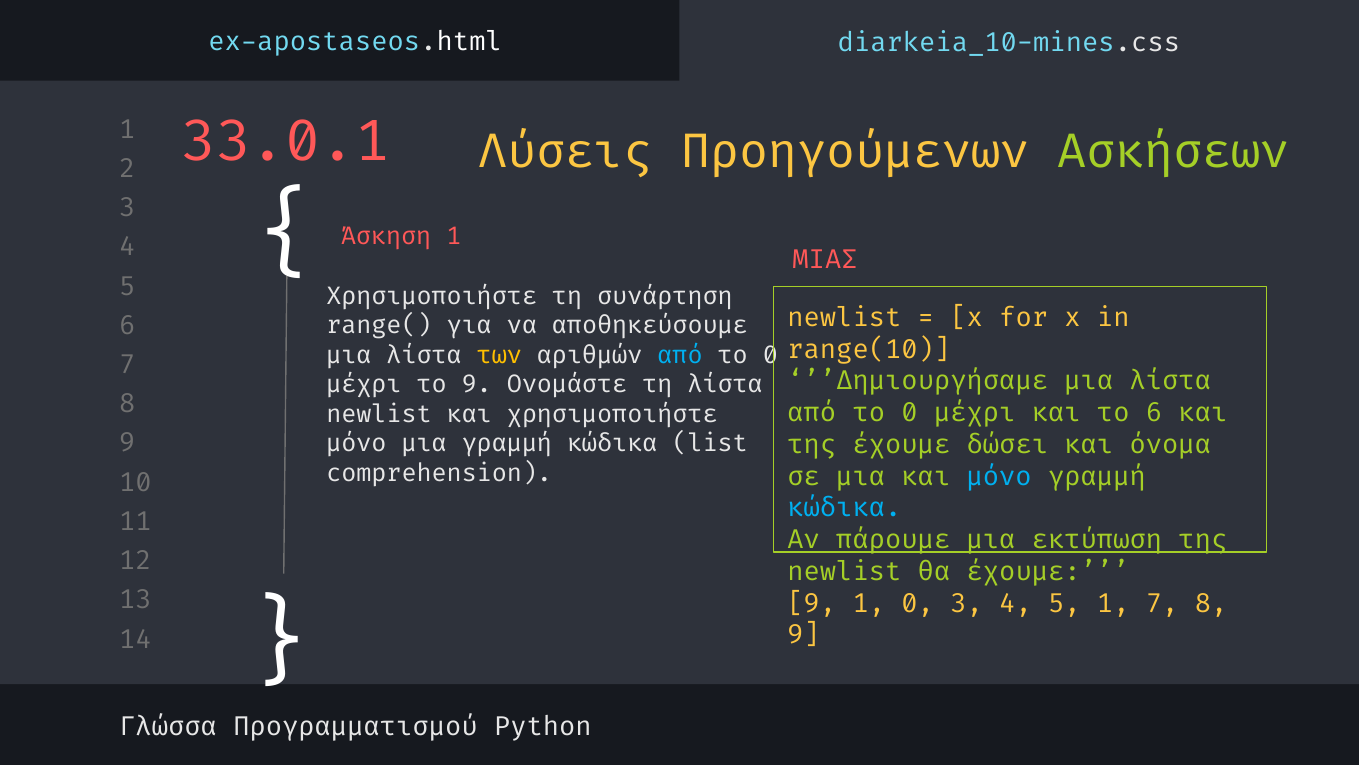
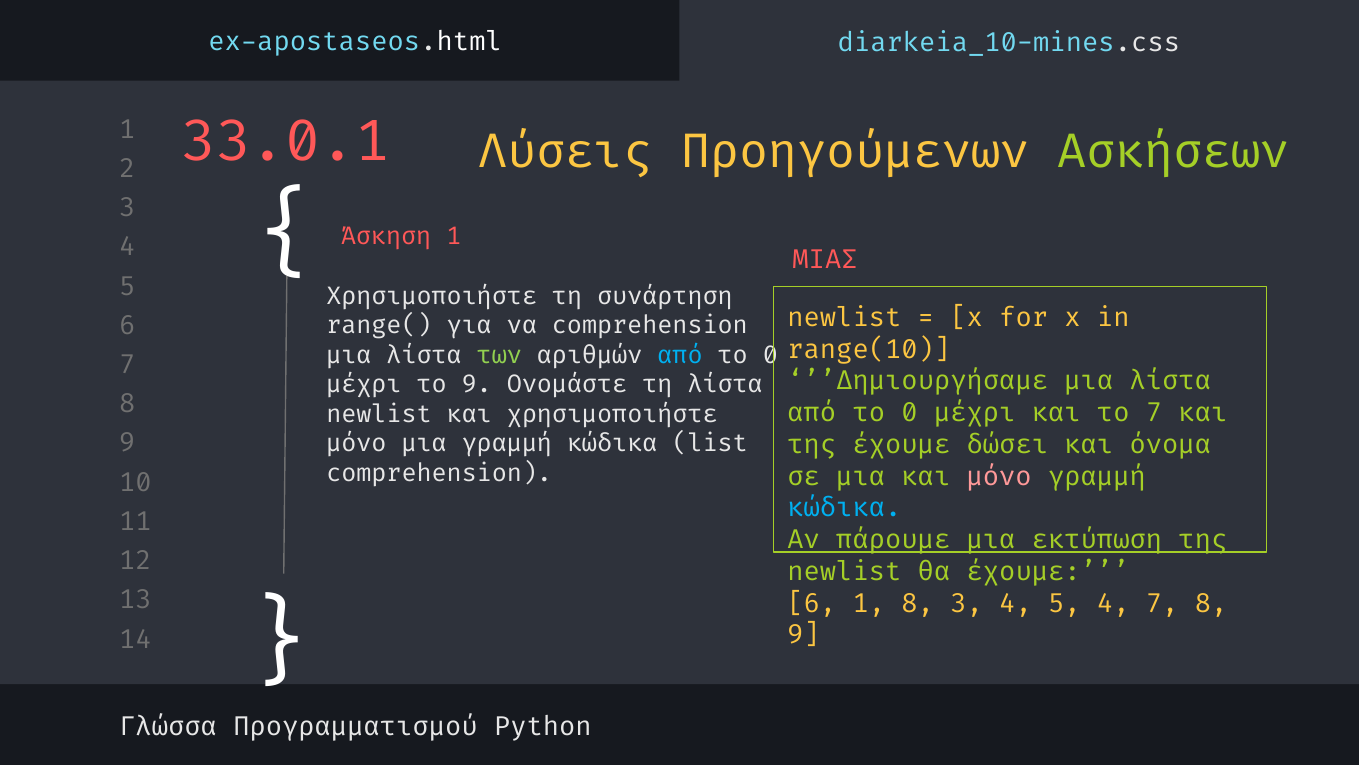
να αποθηκεύσουμε: αποθηκεύσουμε -> comprehension (650, 325)
των colour: yellow -> light green (499, 355)
το 6: 6 -> 7 (1154, 413)
μόνο colour: light blue -> pink (999, 476)
9: 9 -> 6 (812, 603)
1 0: 0 -> 8 (918, 603)
5 1: 1 -> 4 (1113, 603)
